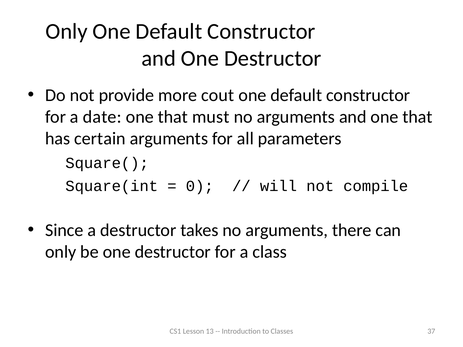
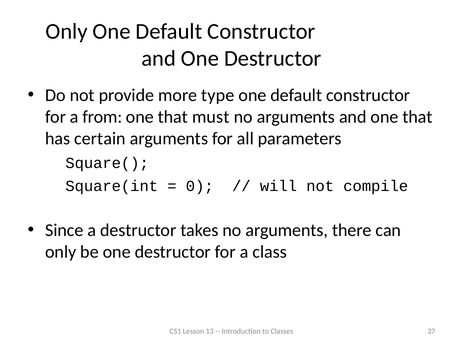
cout: cout -> type (218, 95)
date: date -> from (102, 117)
